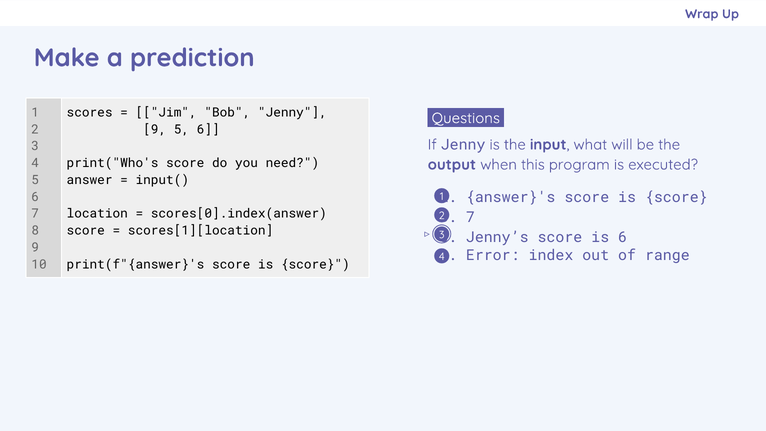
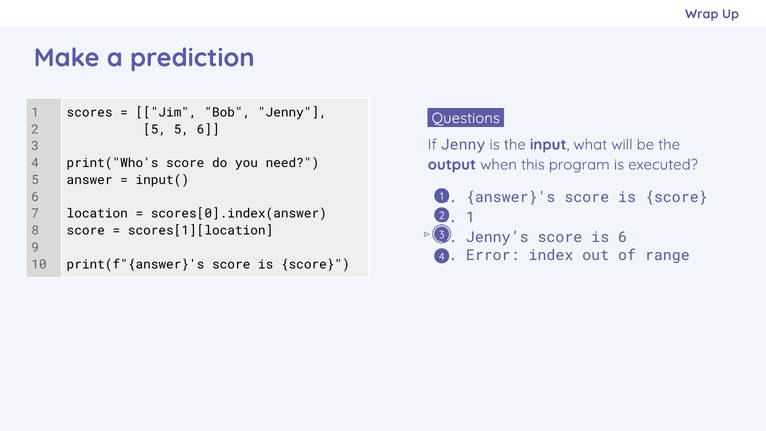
9: 9 -> 5 (155, 129)
7: 7 -> 1 (470, 217)
